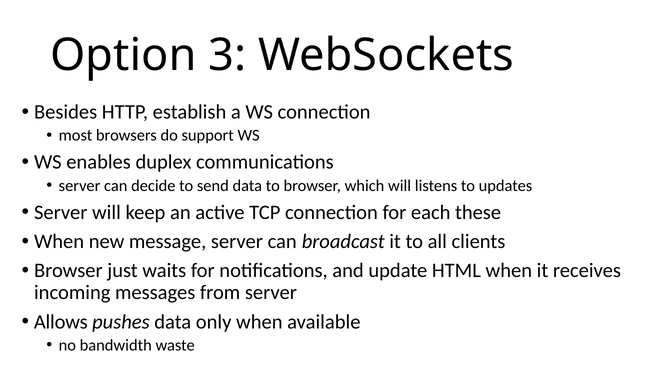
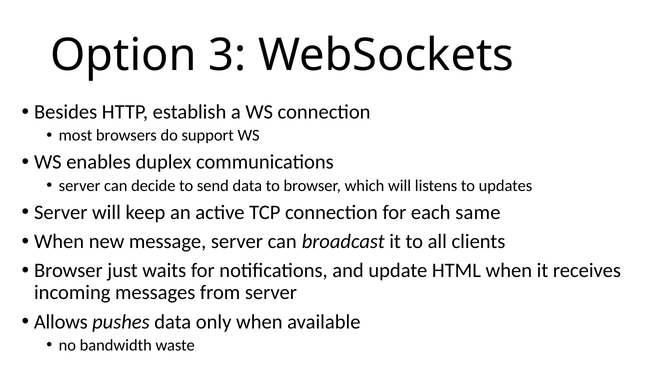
these: these -> same (478, 212)
